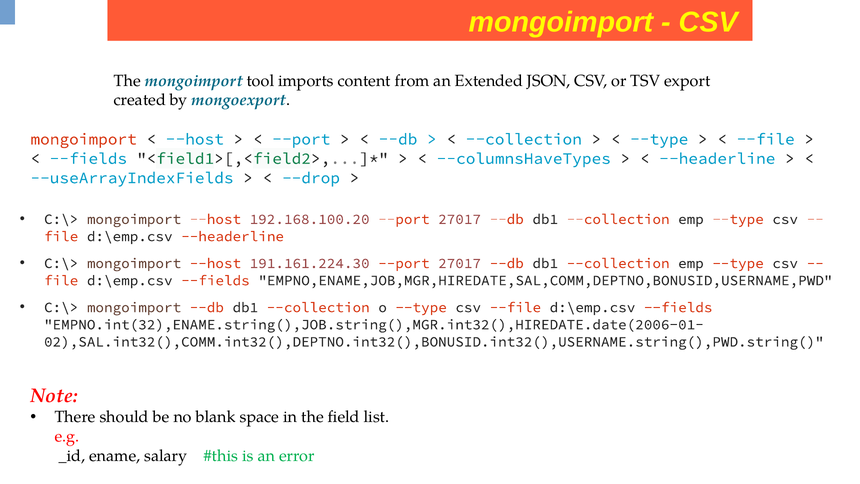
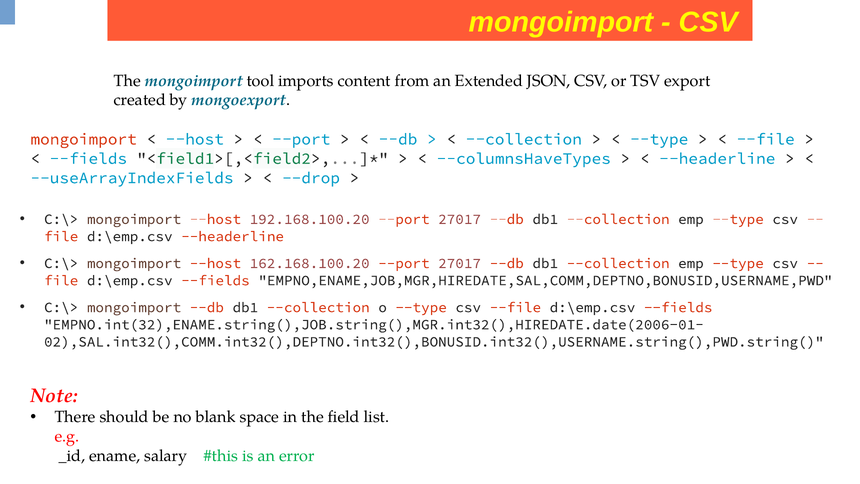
191.161.224.30: 191.161.224.30 -> 162.168.100.20 (310, 263)
